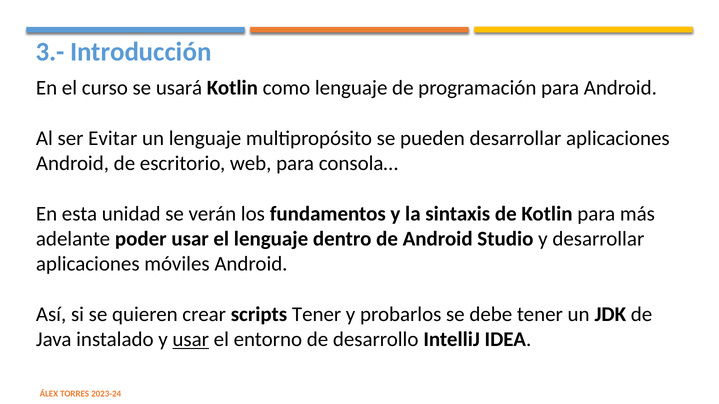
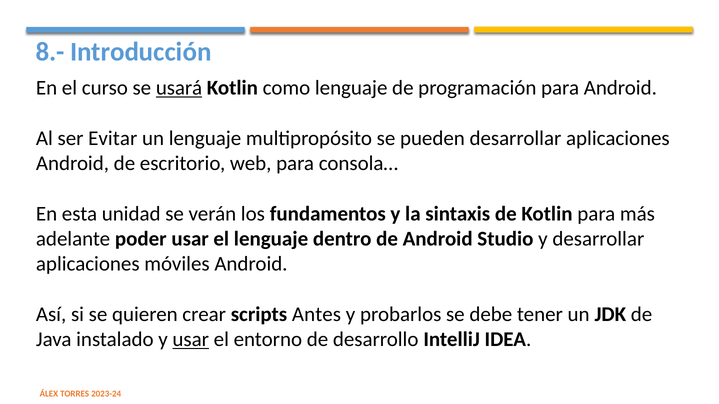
3.-: 3.- -> 8.- (50, 52)
usará underline: none -> present (179, 88)
scripts Tener: Tener -> Antes (317, 315)
